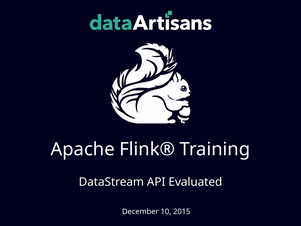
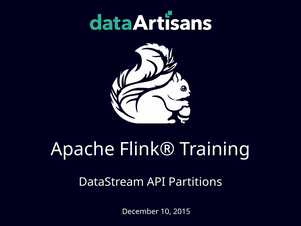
Evaluated: Evaluated -> Partitions (195, 182)
